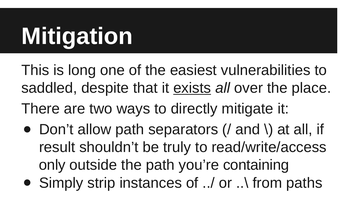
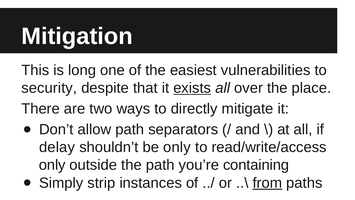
saddled: saddled -> security (49, 88)
result: result -> delay (57, 147)
be truly: truly -> only (177, 147)
from underline: none -> present (267, 183)
